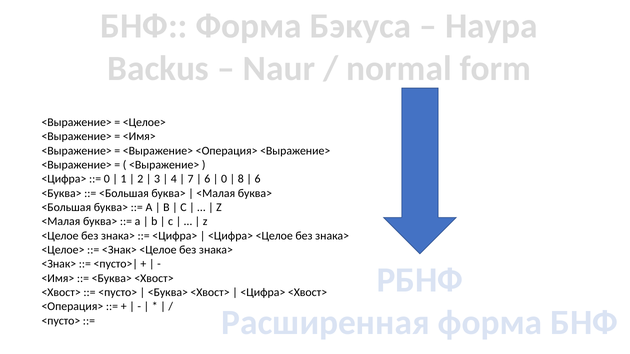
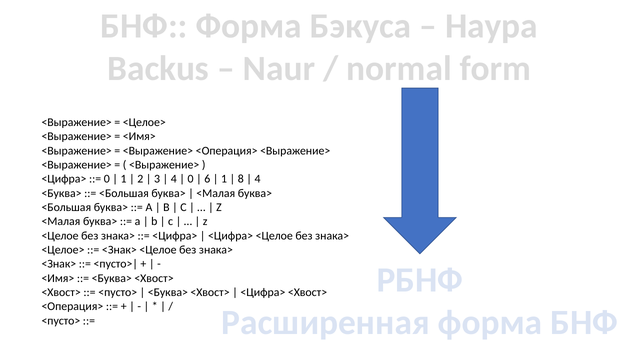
7: 7 -> 0 (191, 179)
0: 0 -> 1 (224, 179)
6: 6 -> 4 (257, 179)
